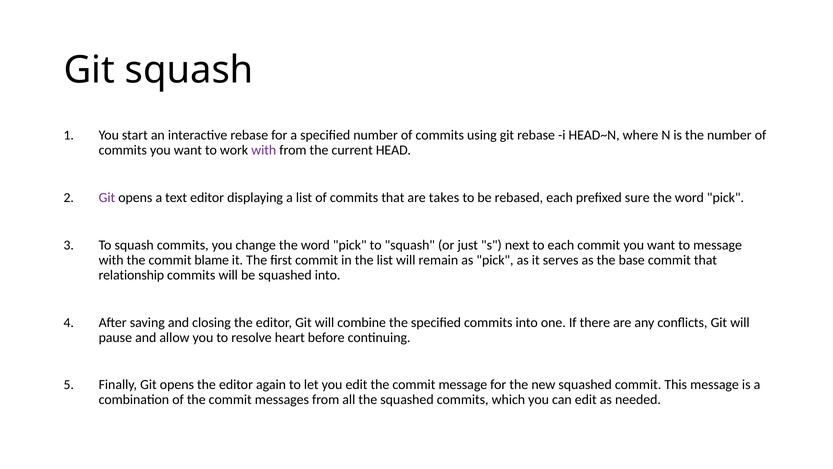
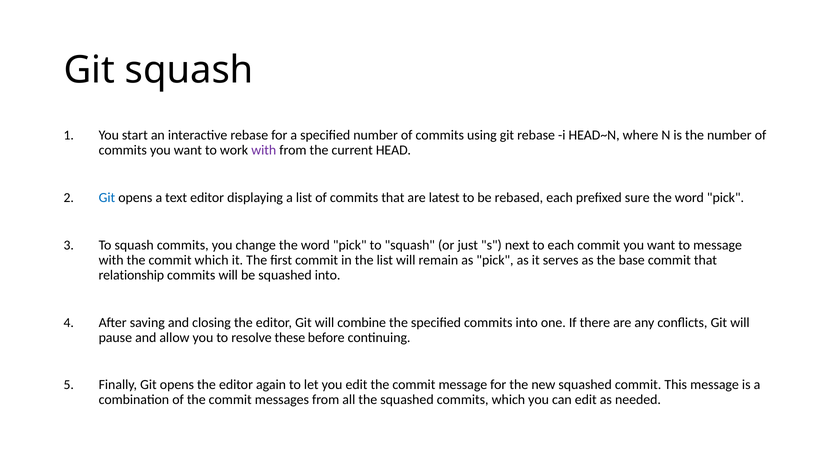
Git colour: purple -> blue (107, 198)
takes: takes -> latest (444, 198)
commit blame: blame -> which (212, 260)
heart: heart -> these (290, 337)
